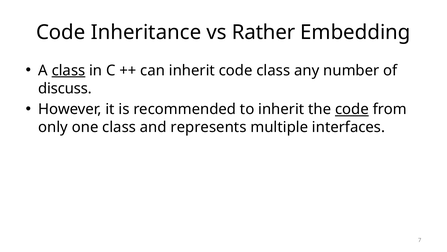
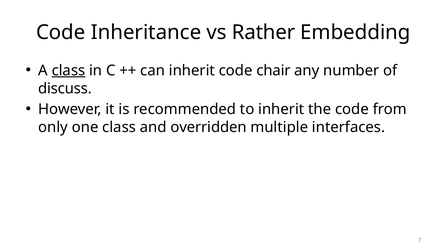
code class: class -> chair (273, 70)
code underline: present -> none (352, 109)
represents: represents -> overridden (209, 127)
